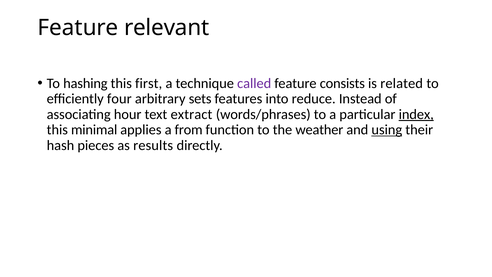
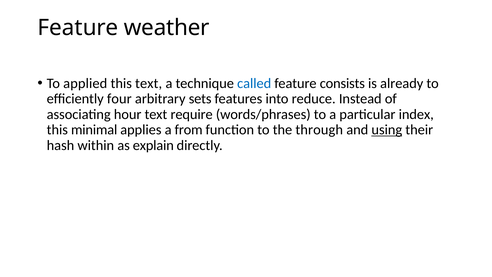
relevant: relevant -> weather (167, 28)
hashing: hashing -> applied (85, 83)
this first: first -> text (149, 83)
called colour: purple -> blue (254, 83)
related: related -> already (402, 83)
extract: extract -> require (192, 114)
index underline: present -> none (416, 114)
weather: weather -> through (319, 130)
pieces: pieces -> within (96, 145)
results: results -> explain (153, 145)
